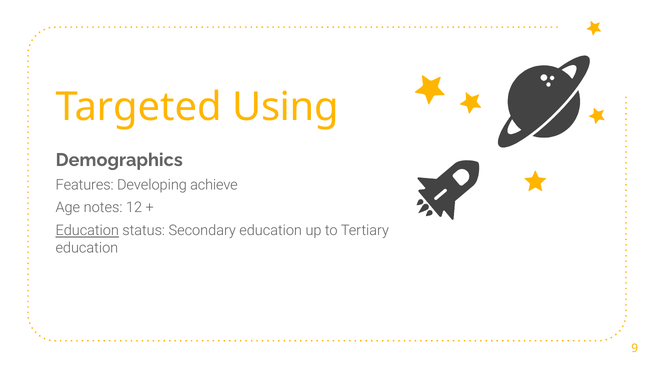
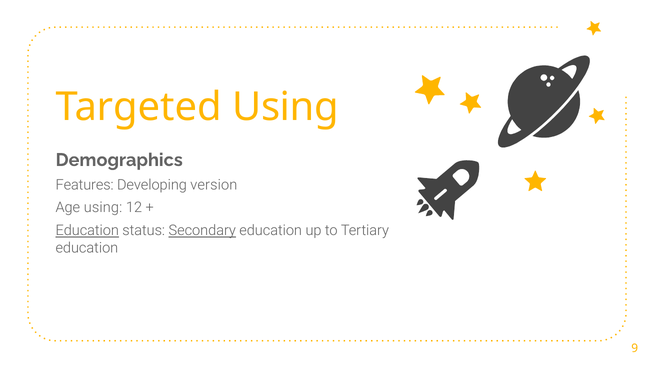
achieve: achieve -> version (214, 185)
Age notes: notes -> using (103, 208)
Secondary underline: none -> present (202, 231)
